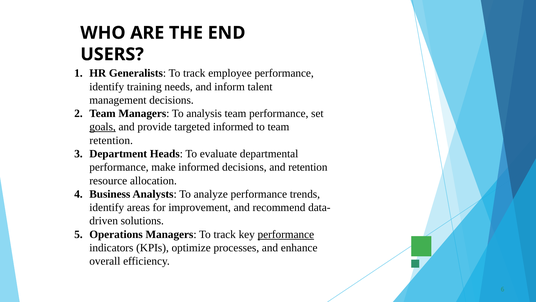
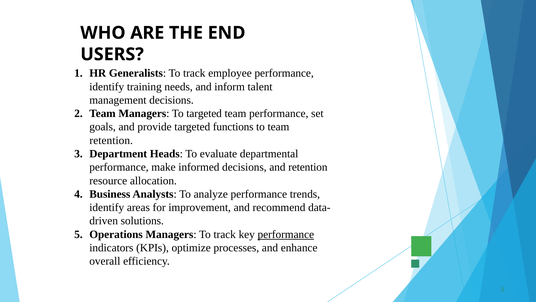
To analysis: analysis -> targeted (204, 113)
goals underline: present -> none (103, 127)
targeted informed: informed -> functions (233, 127)
